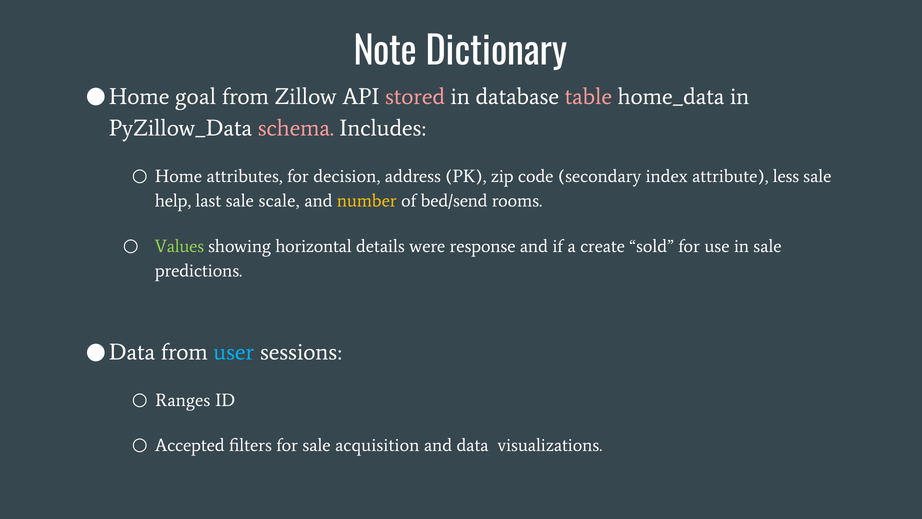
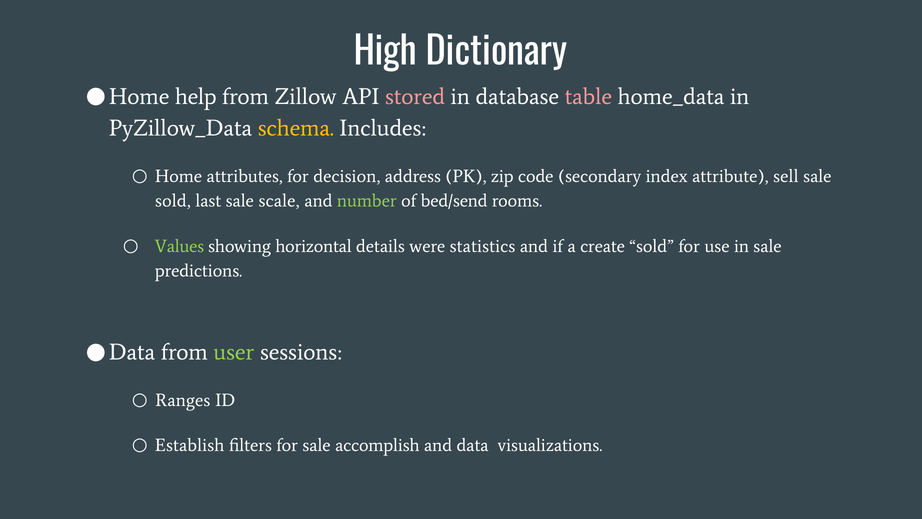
Note: Note -> High (385, 52)
goal: goal -> help (196, 96)
schema colour: pink -> yellow (296, 128)
less: less -> sell (786, 176)
help: help -> sold (173, 201)
number colour: yellow -> light green (367, 201)
response: response -> statistics (482, 246)
user colour: light blue -> light green (234, 352)
Accepted: Accepted -> Establish (190, 445)
acquisition: acquisition -> accomplish (377, 445)
